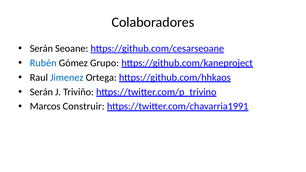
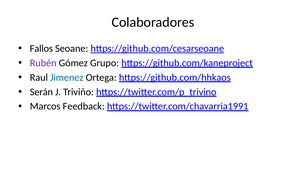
Serán: Serán -> Fallos (41, 49)
Rubén colour: blue -> purple (43, 63)
Construir: Construir -> Feedback (84, 106)
